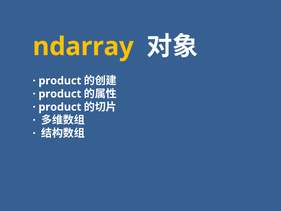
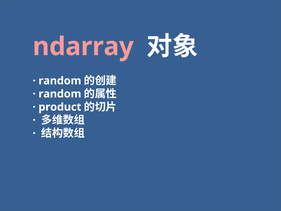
ndarray colour: yellow -> pink (83, 47)
product: product -> random (60, 81)
product: product -> random (60, 94)
